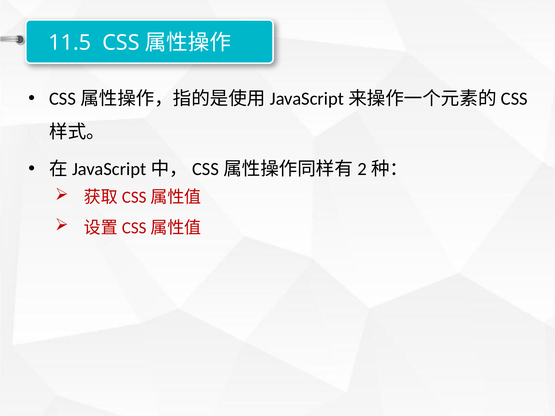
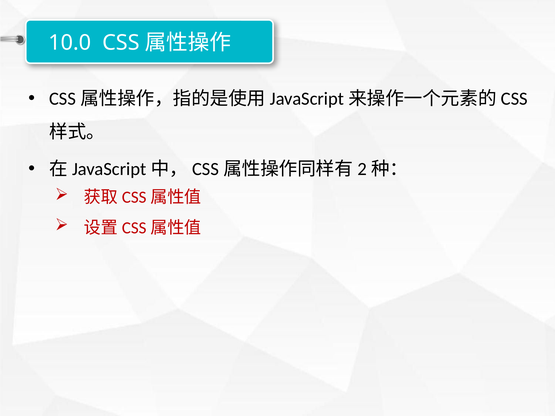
11.5: 11.5 -> 10.0 (70, 43)
